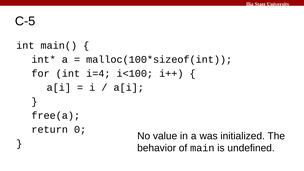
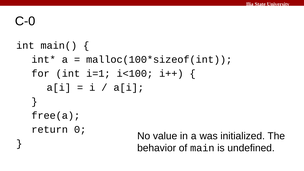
C-5: C-5 -> C-0 (25, 21)
i=4: i=4 -> i=1 (98, 74)
